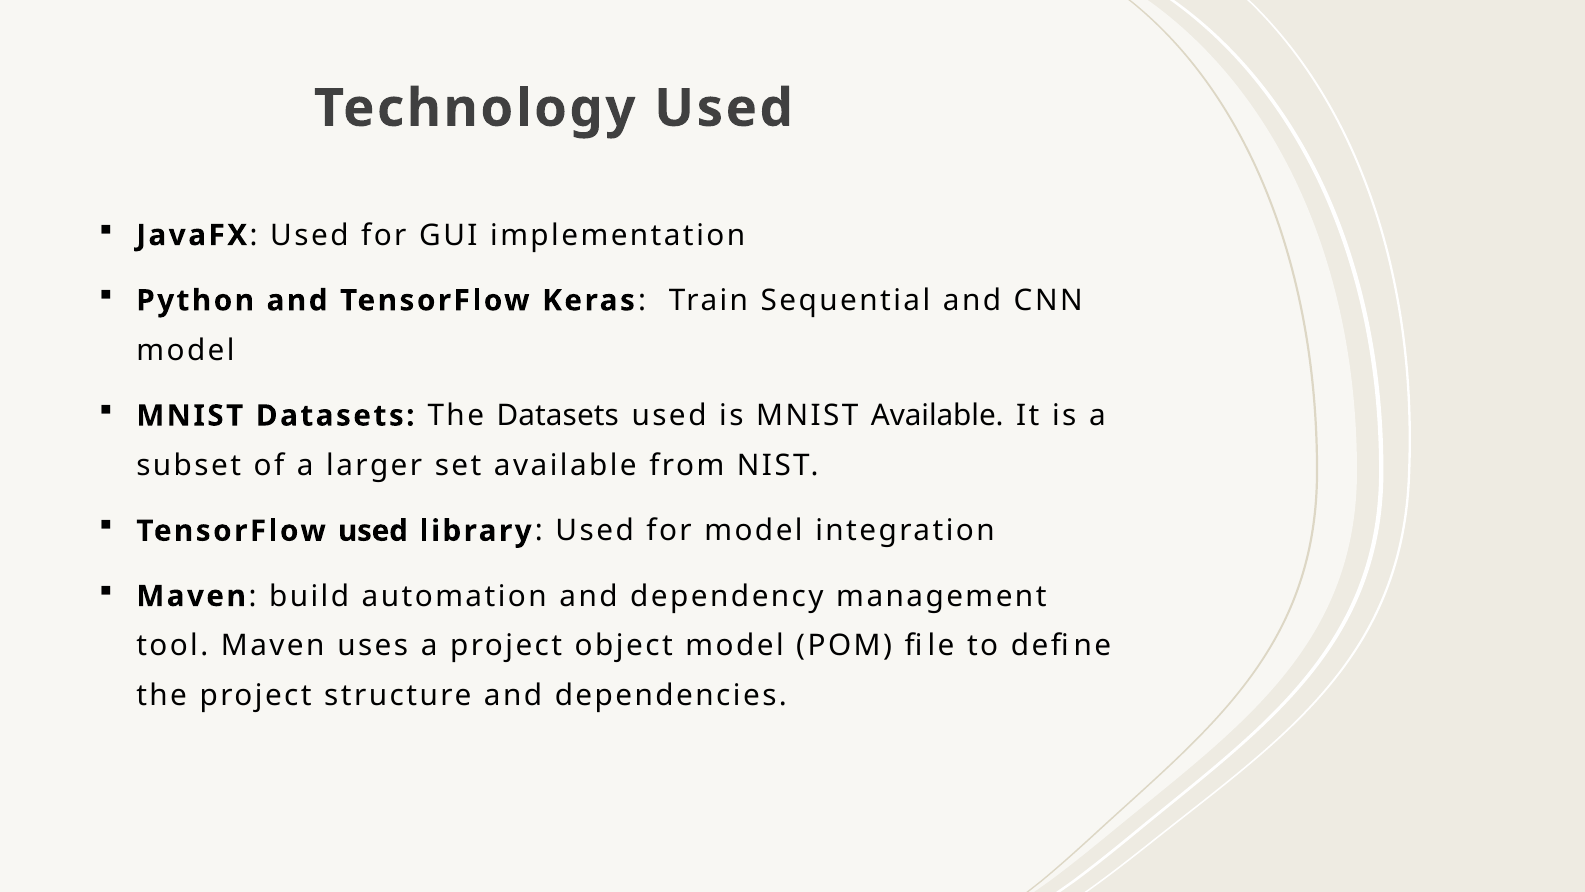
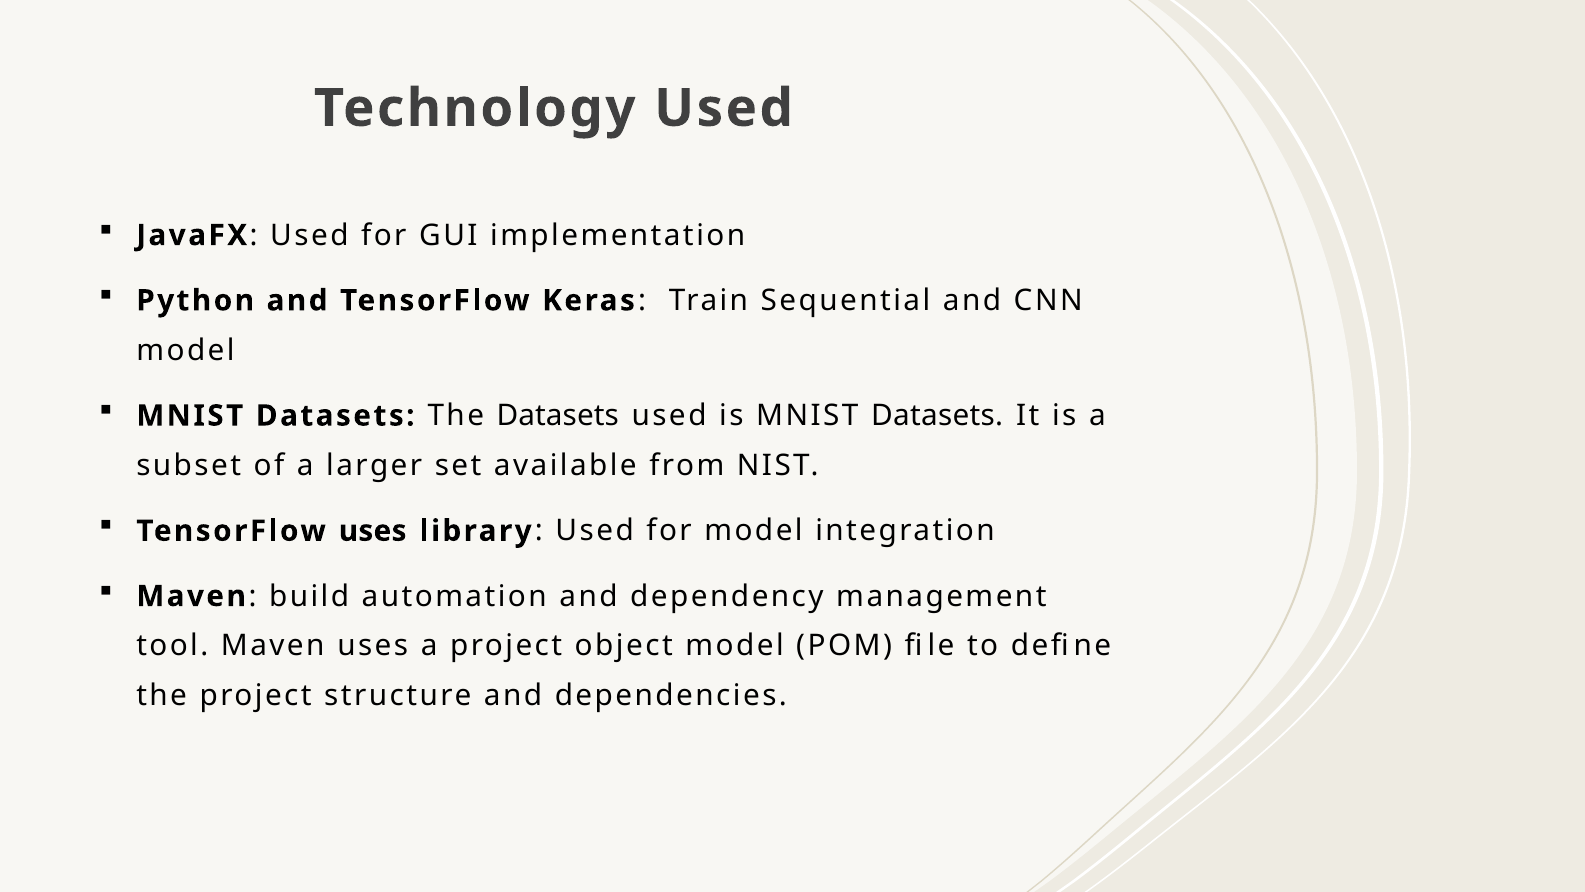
is MNIST Available: Available -> Datasets (937, 416)
TensorFlow used: used -> uses (373, 531)
